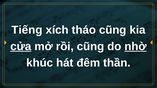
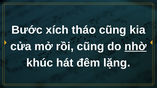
Tiếng: Tiếng -> Bước (27, 30)
cửa underline: present -> none (21, 47)
thần: thần -> lặng (117, 63)
